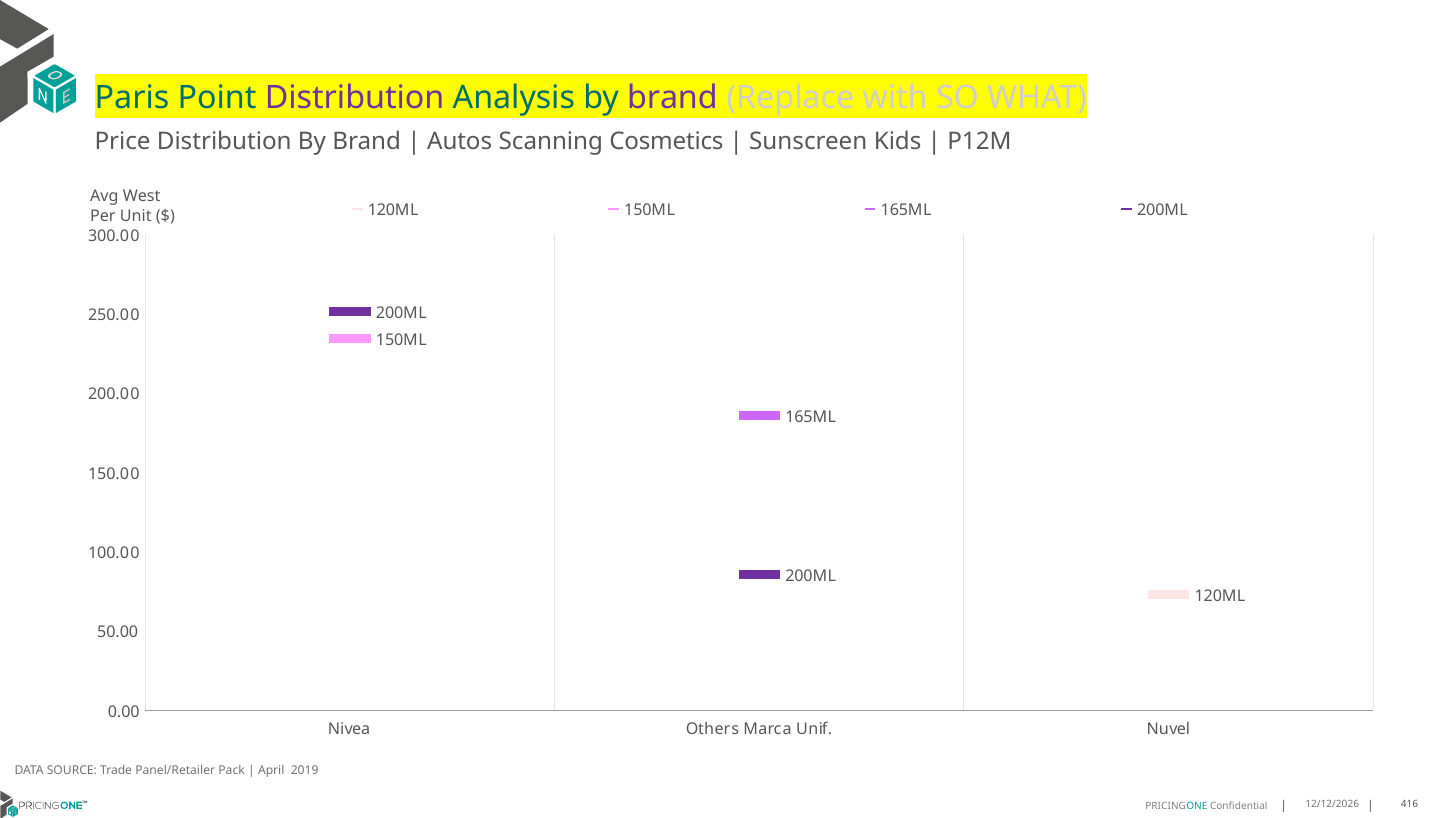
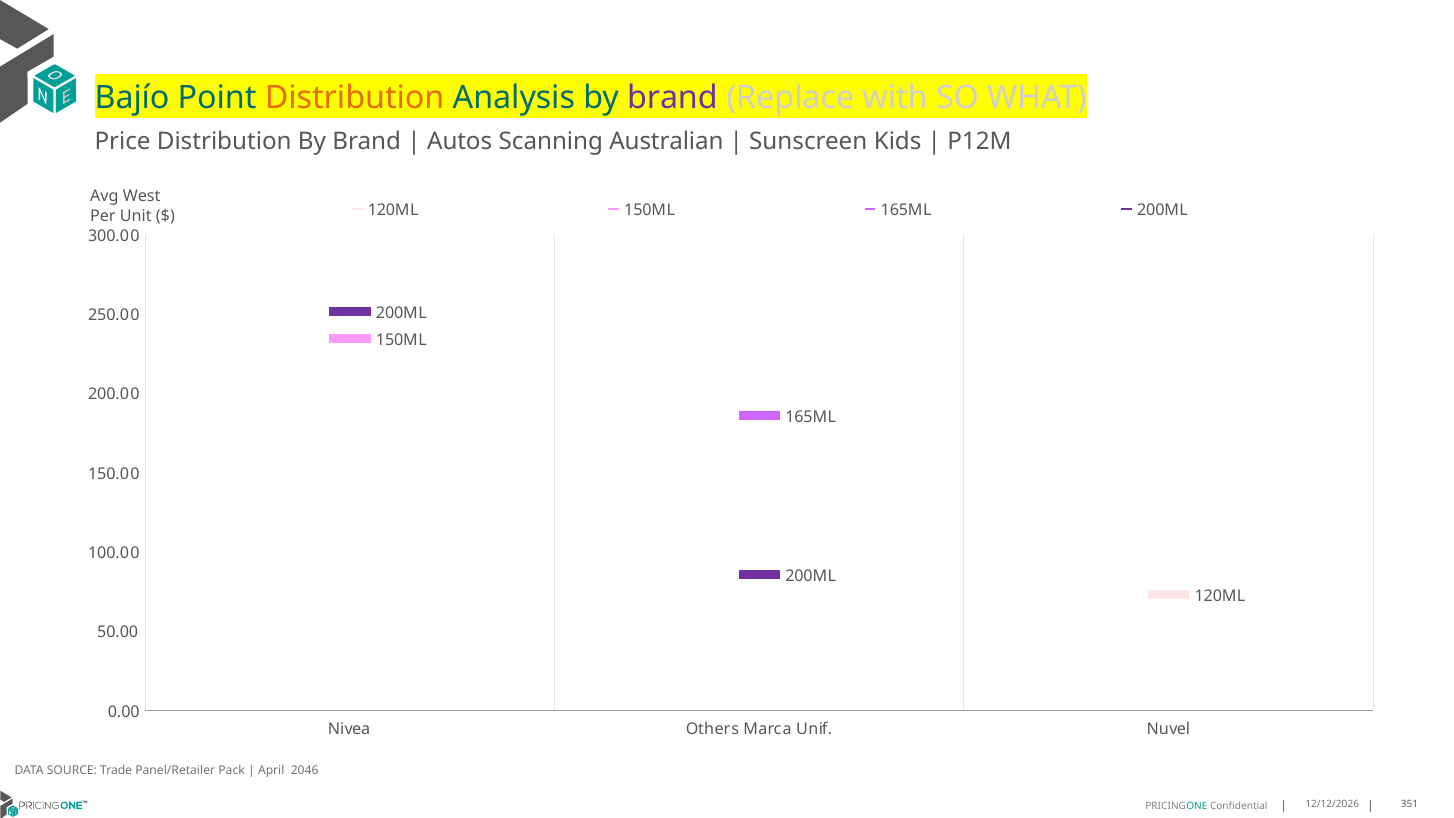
Paris: Paris -> Bajío (132, 98)
Distribution colour: purple -> orange (355, 98)
Cosmetics: Cosmetics -> Australian (666, 142)
2019: 2019 -> 2046 (305, 770)
416: 416 -> 351 (1409, 804)
